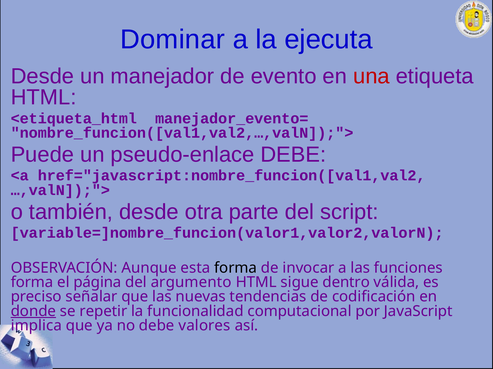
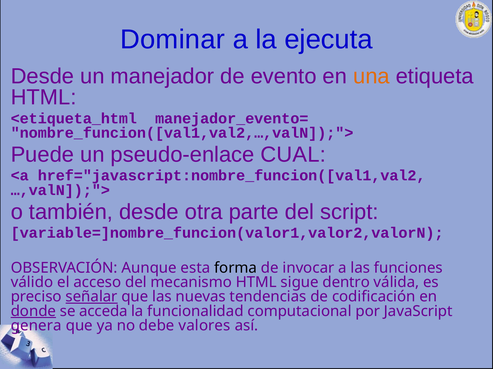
una colour: red -> orange (371, 77)
pseudo-enlace DEBE: DEBE -> CUAL (293, 155)
forma: forma -> válido (32, 283)
página: página -> acceso (97, 283)
argumento: argumento -> mecanismo (191, 283)
señalar underline: none -> present (92, 297)
repetir: repetir -> acceda (103, 312)
implica: implica -> genera (36, 326)
